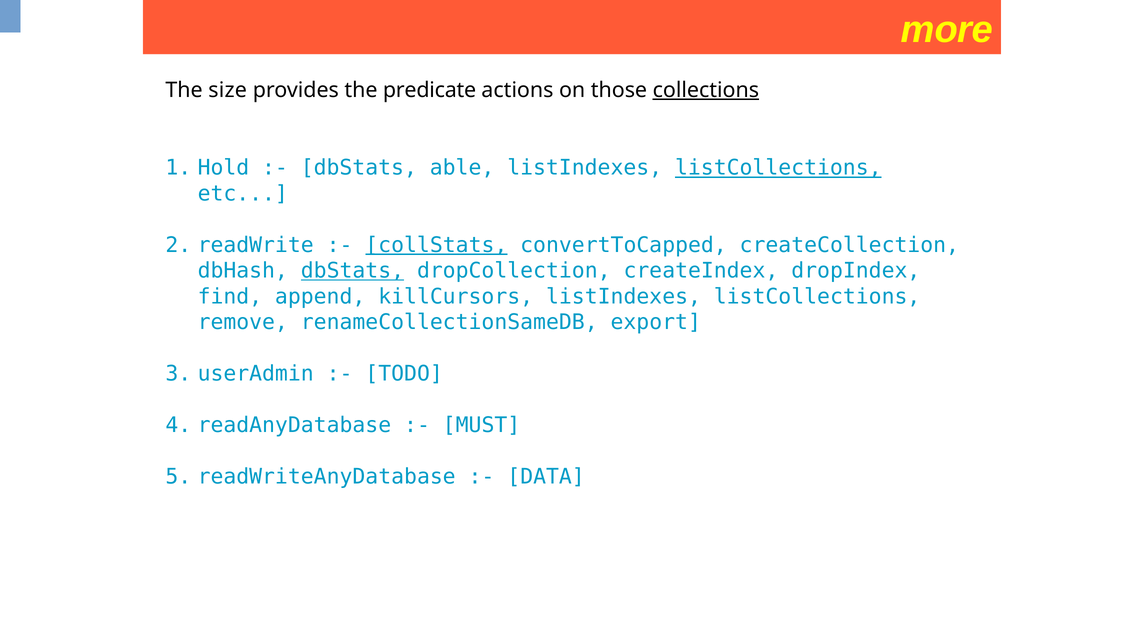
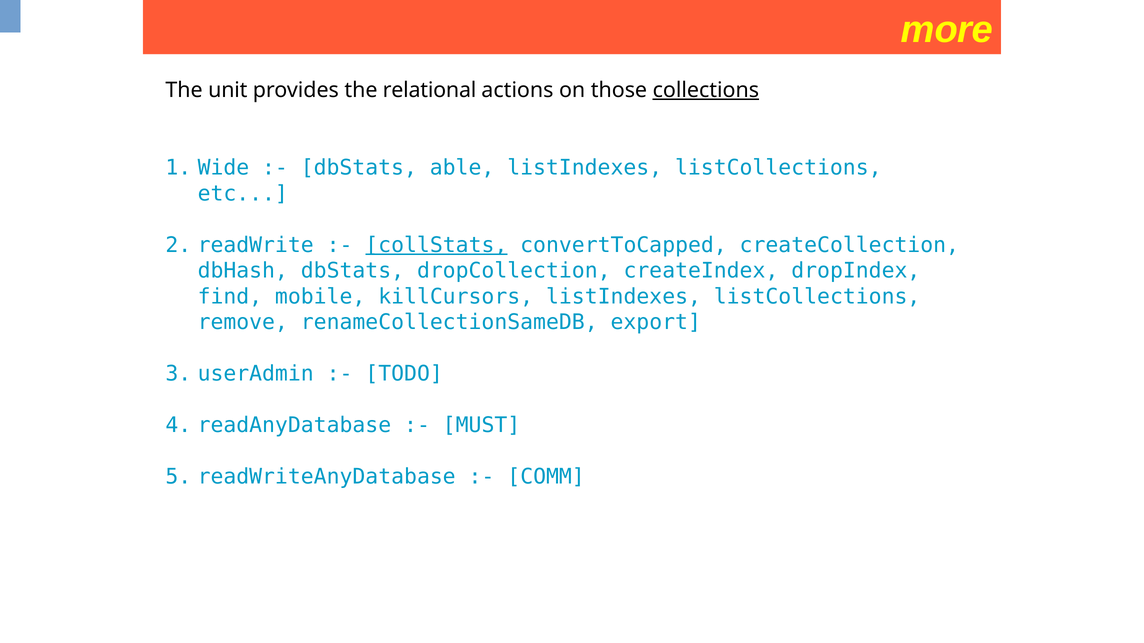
size: size -> unit (228, 90)
predicate: predicate -> relational (430, 90)
Hold: Hold -> Wide (223, 168)
listCollections underline: present -> none (778, 168)
dbStats underline: present -> none (352, 271)
append: append -> mobile (320, 297)
DATA: DATA -> COMM (546, 477)
